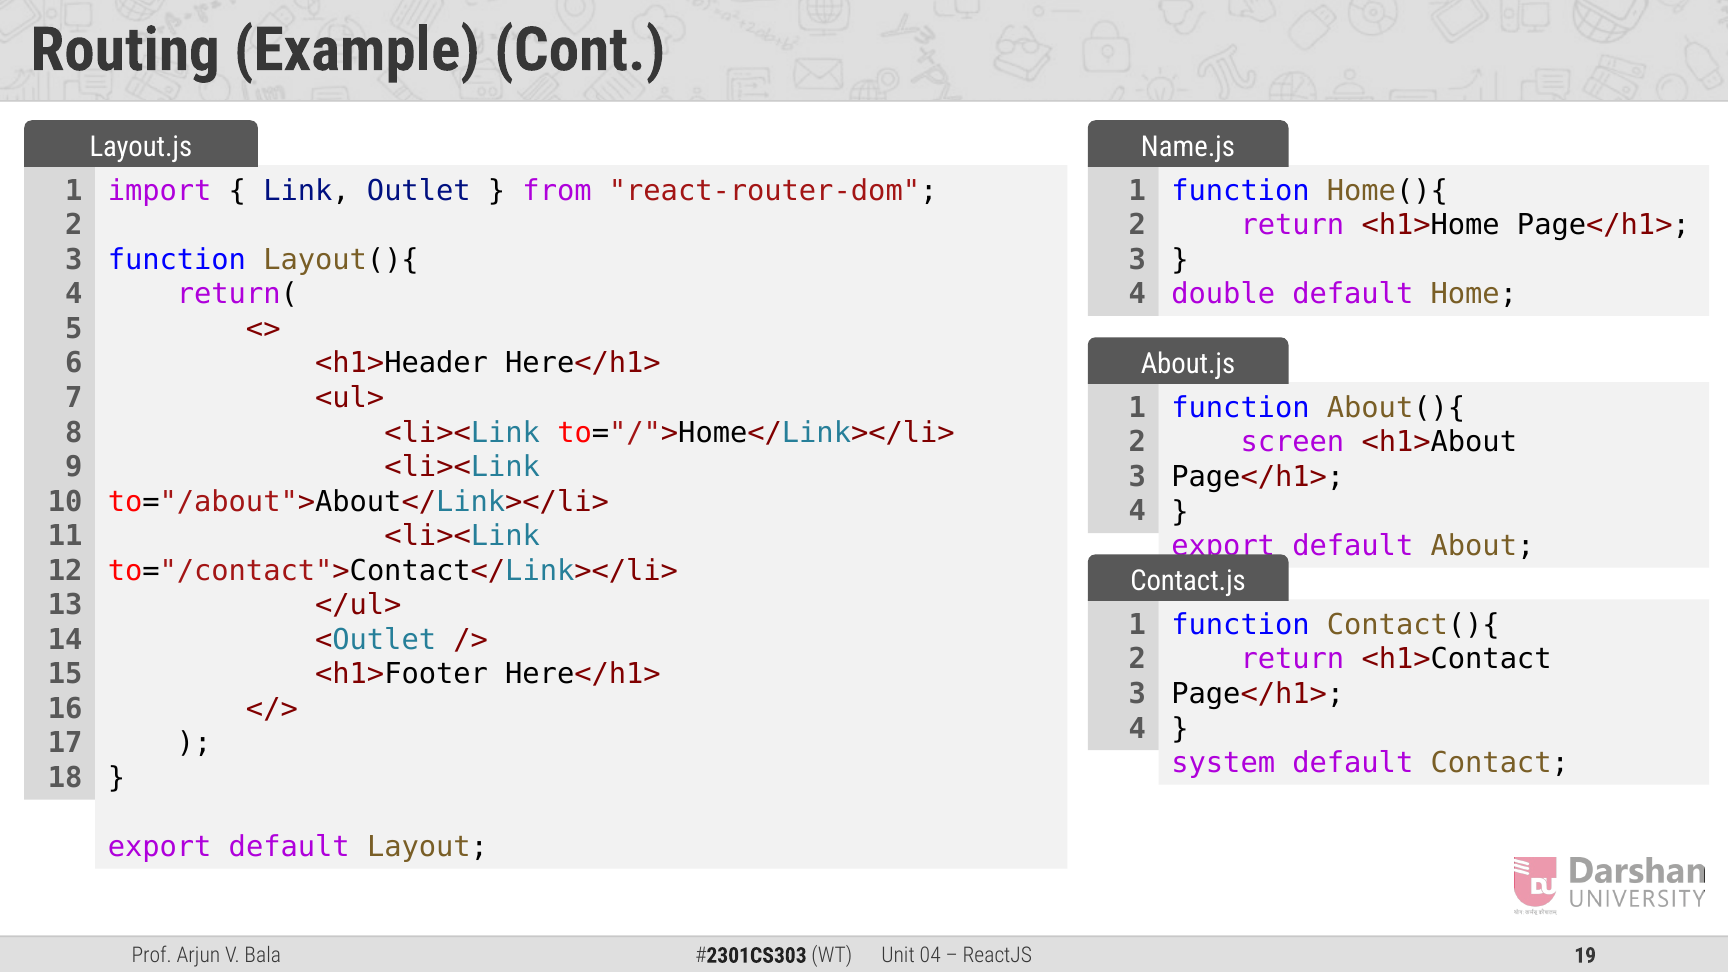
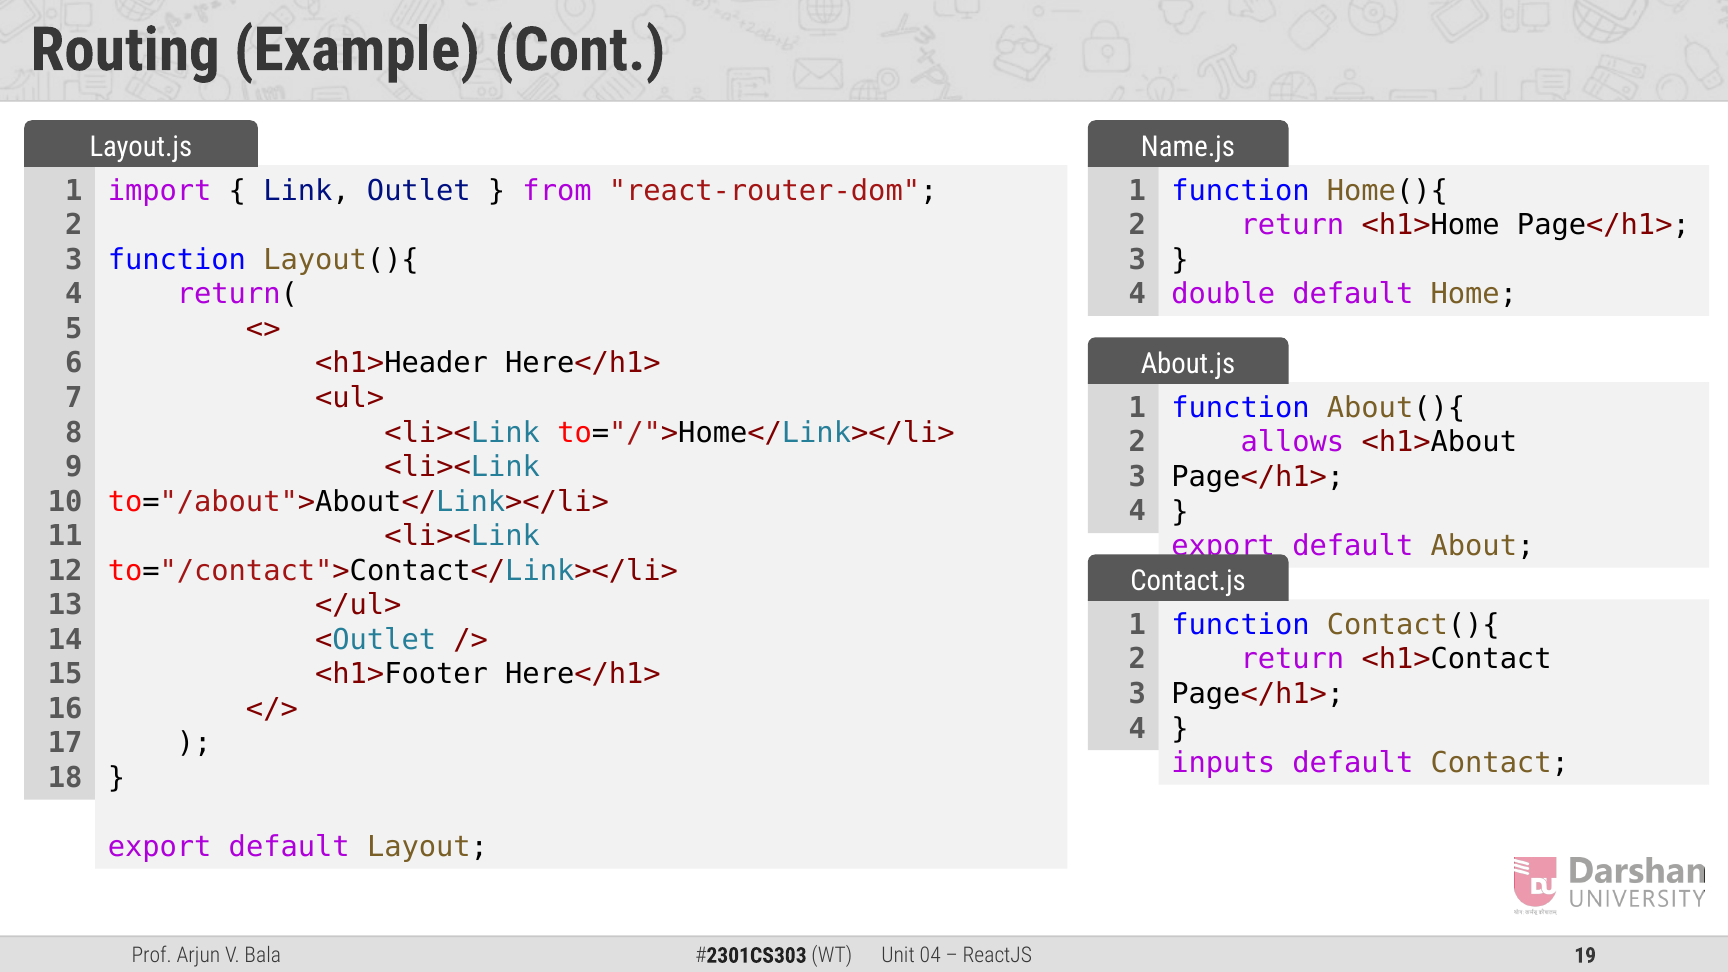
screen: screen -> allows (1292, 442)
system: system -> inputs (1223, 763)
